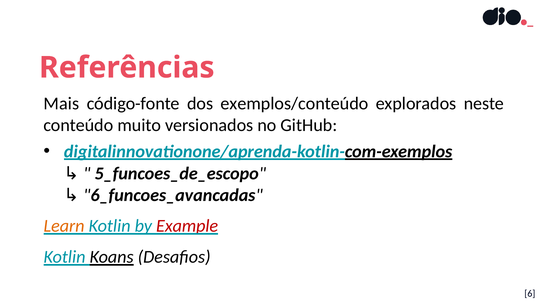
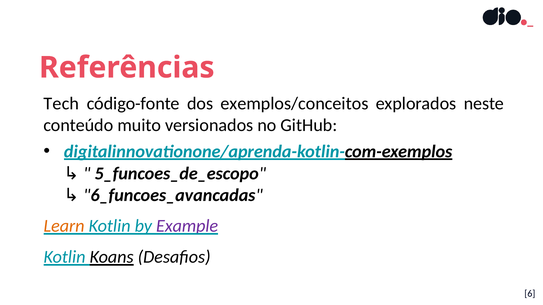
Mais: Mais -> Tech (61, 104)
exemplos/conteúdo: exemplos/conteúdo -> exemplos/conceitos (295, 104)
Example colour: red -> purple (187, 226)
